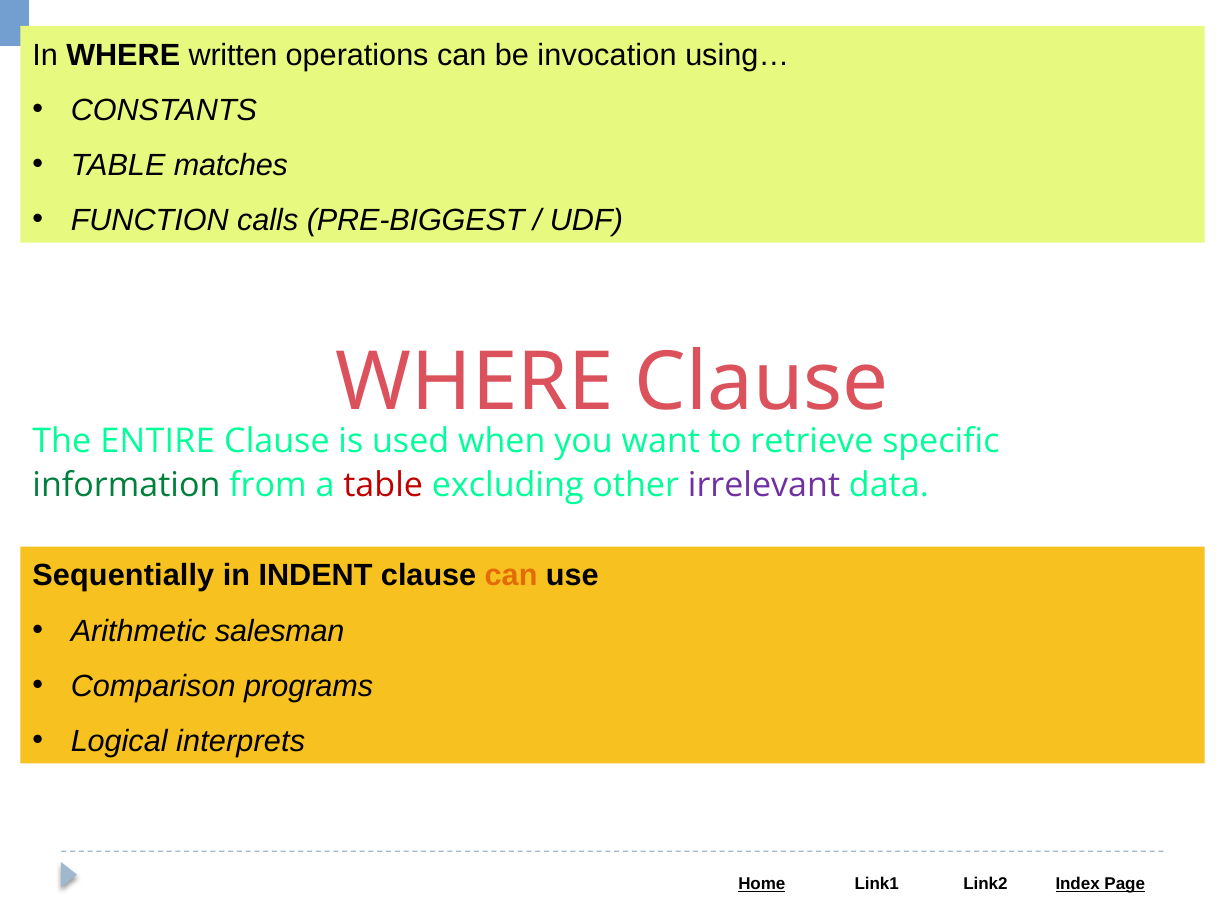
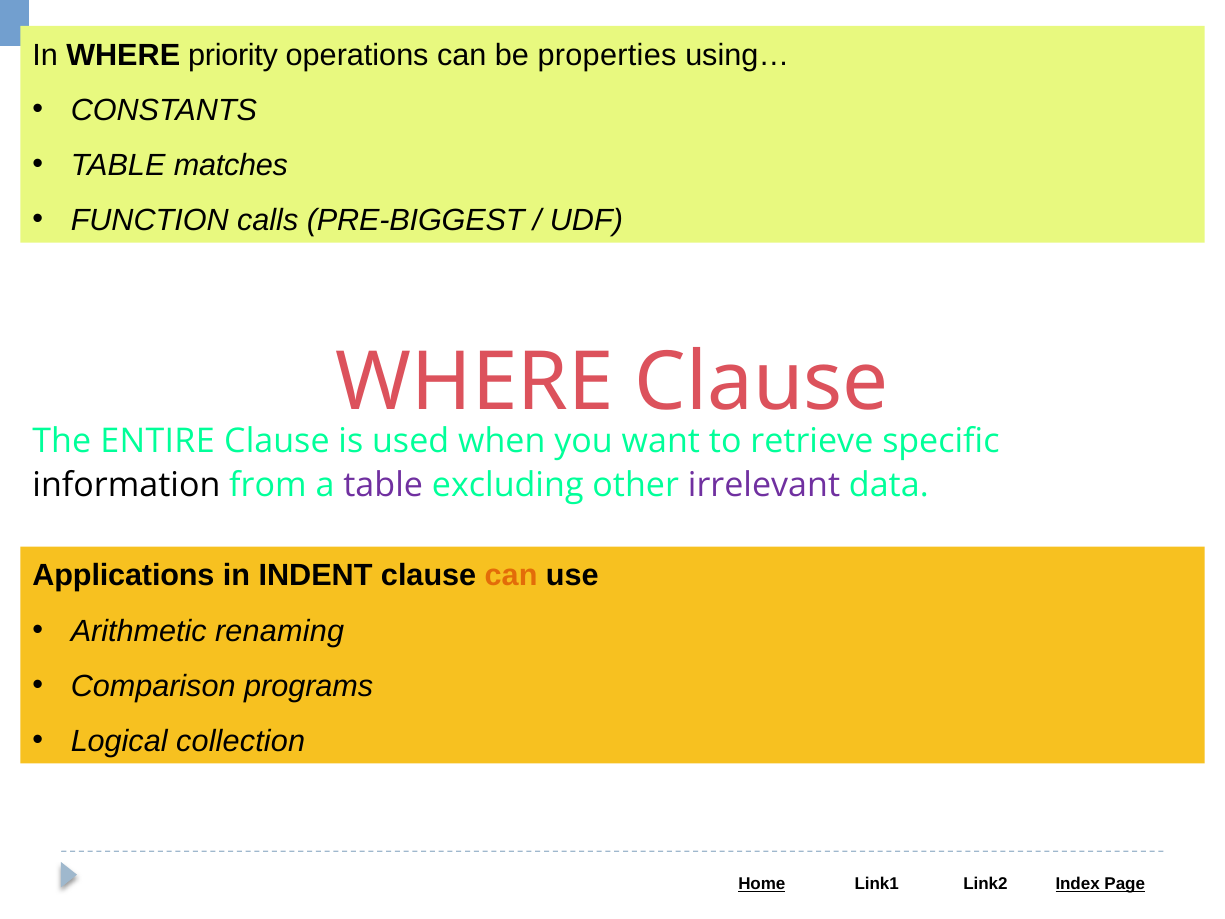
written: written -> priority (233, 55)
invocation: invocation -> properties (607, 55)
information colour: green -> black (126, 485)
table colour: red -> purple (383, 485)
Sequentially: Sequentially -> Applications (123, 576)
salesman: salesman -> renaming (280, 631)
interprets: interprets -> collection (241, 741)
